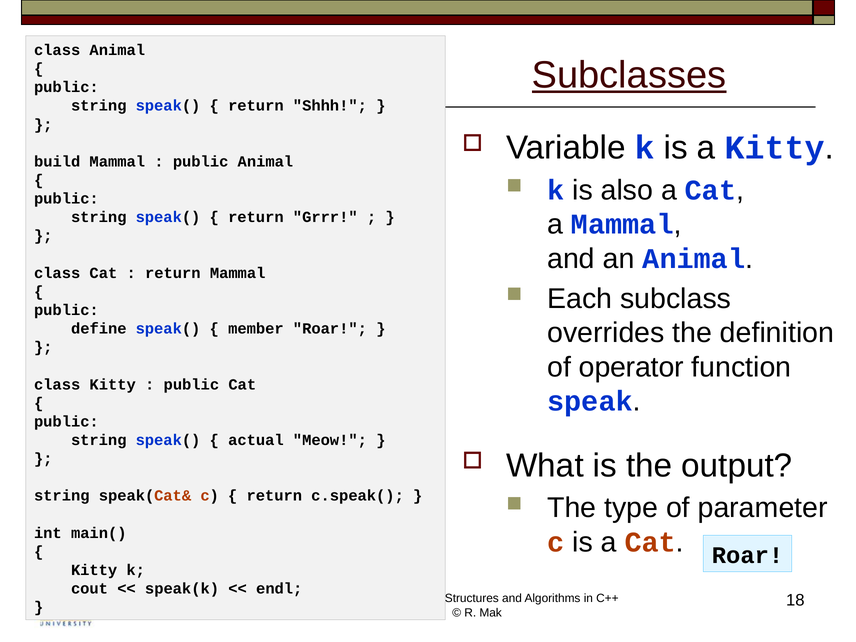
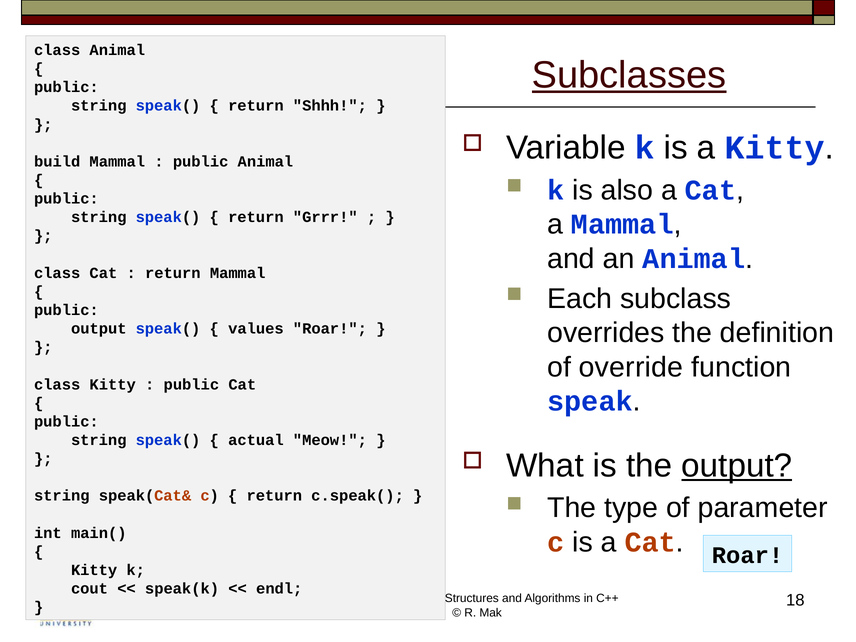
define: define -> output (99, 329)
member: member -> values (256, 329)
operator: operator -> override (631, 367)
output underline: none -> present (737, 466)
